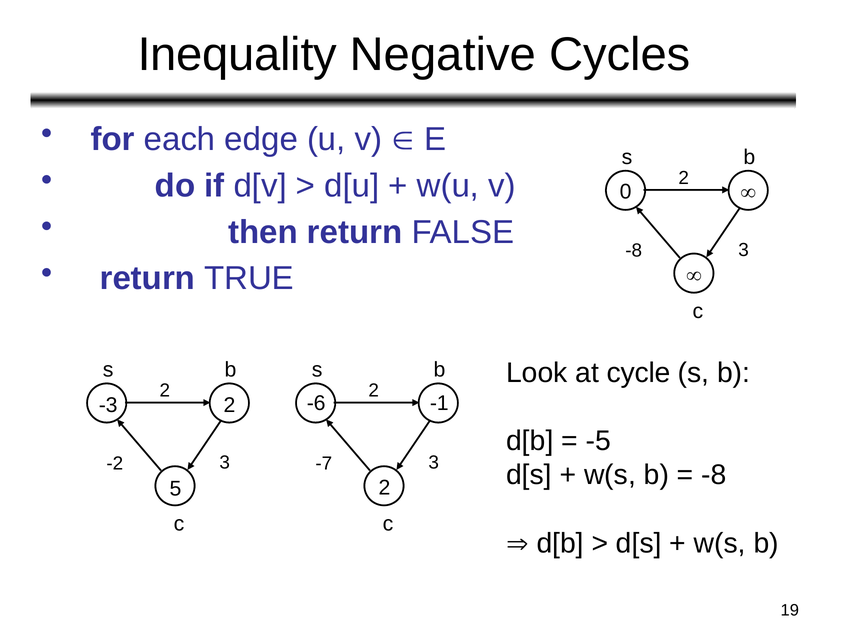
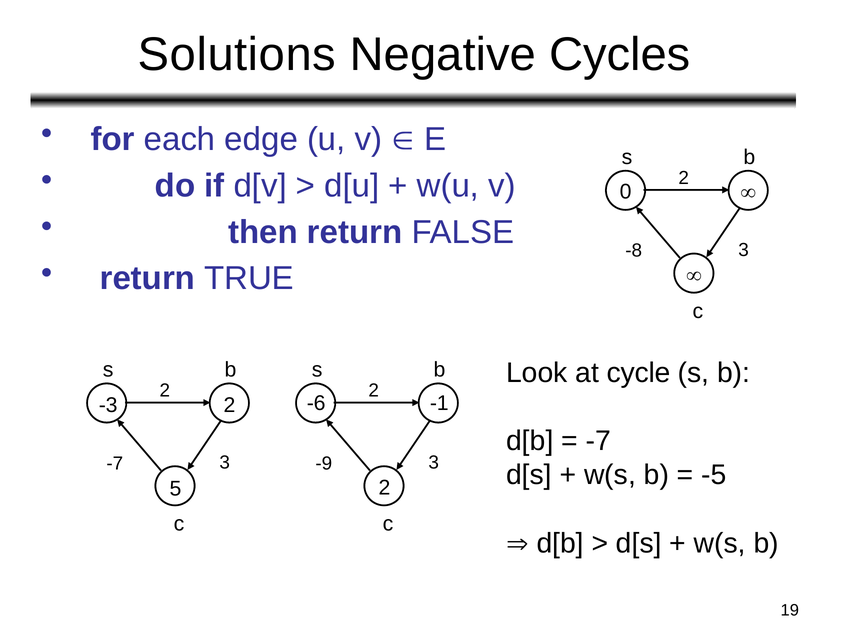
Inequality: Inequality -> Solutions (237, 55)
-5: -5 -> -7 (598, 441)
-2: -2 -> -7 (115, 463)
-7: -7 -> -9 (324, 463)
-8: -8 -> -5 (714, 475)
